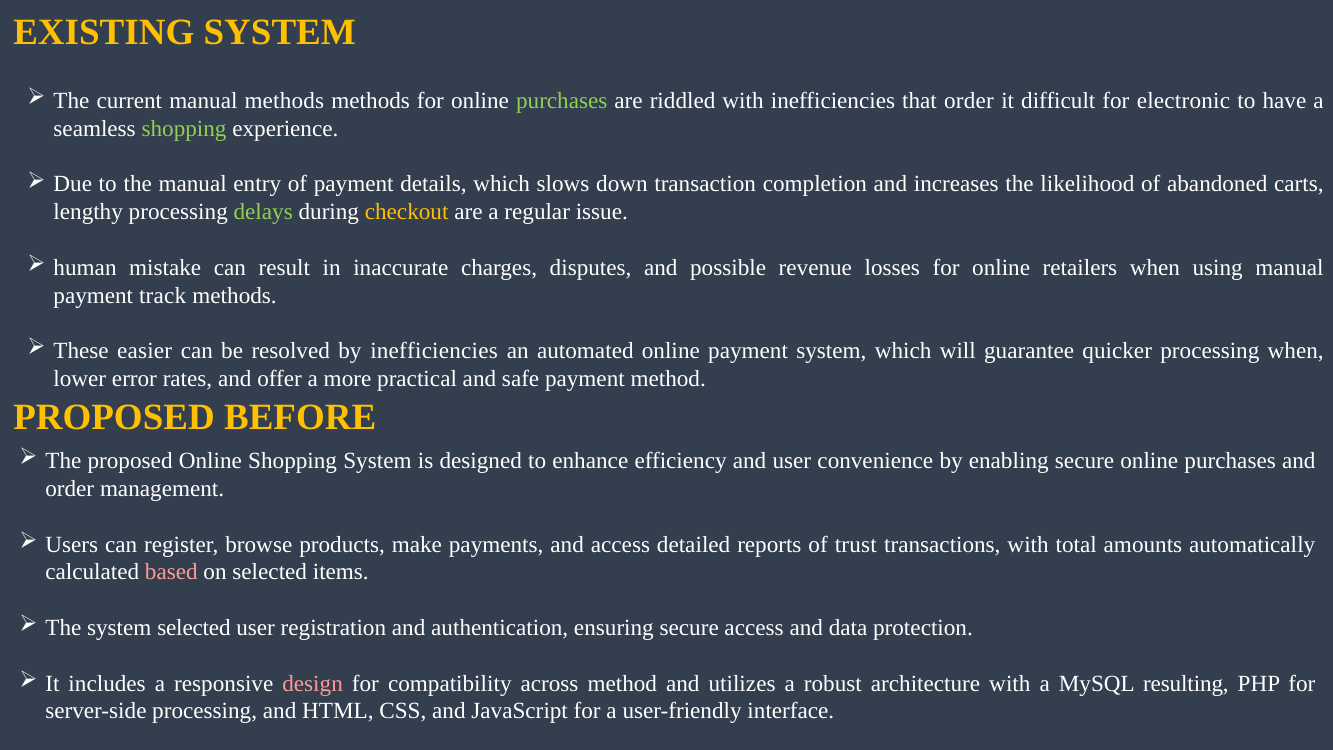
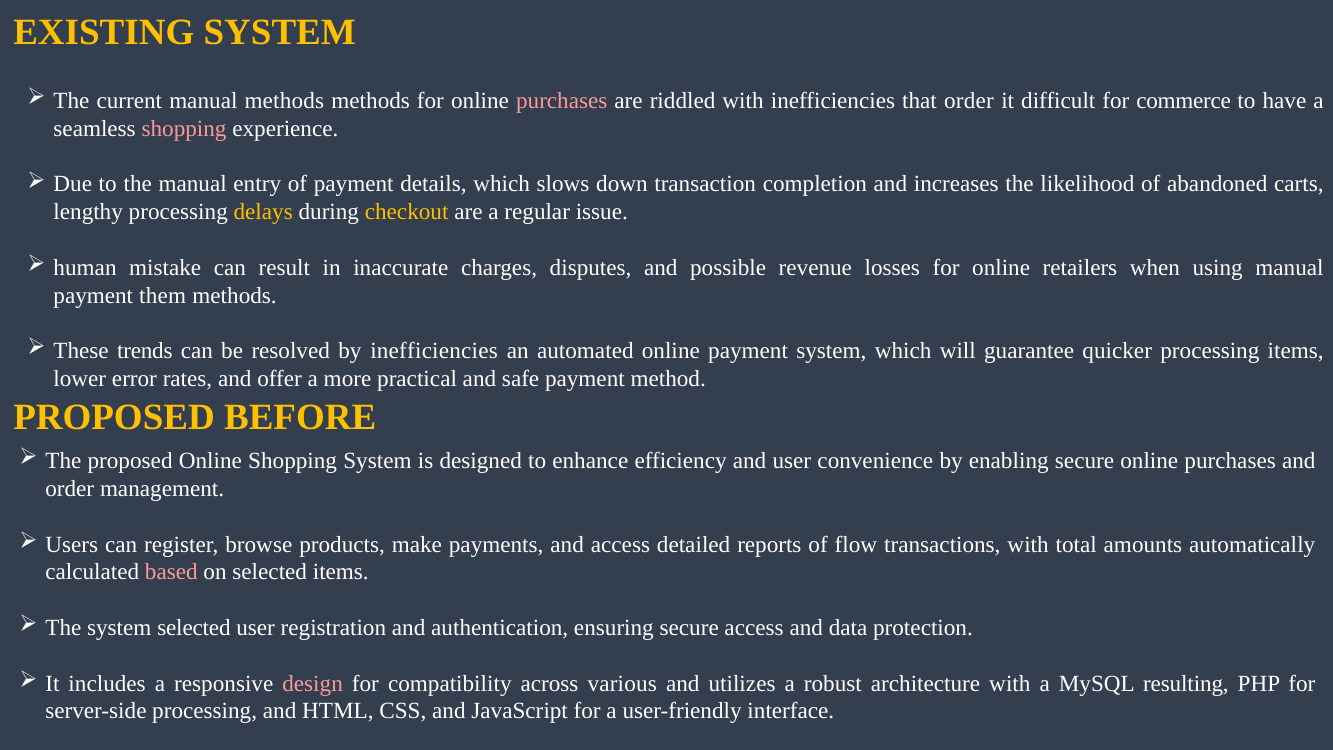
purchases colour: light green -> pink (562, 101)
electronic: electronic -> commerce (1184, 101)
shopping colour: light green -> pink (184, 129)
delays colour: light green -> yellow (263, 212)
track: track -> them (163, 295)
easier: easier -> trends (145, 351)
processing when: when -> items (1296, 351)
trust: trust -> flow (856, 544)
across method: method -> various (622, 683)
